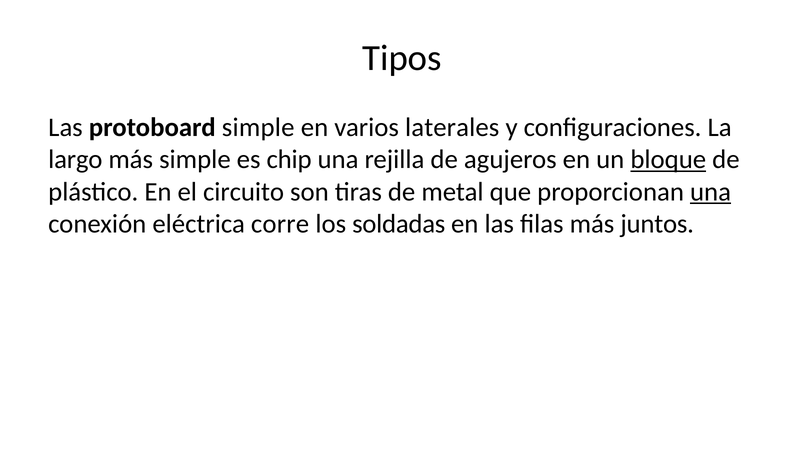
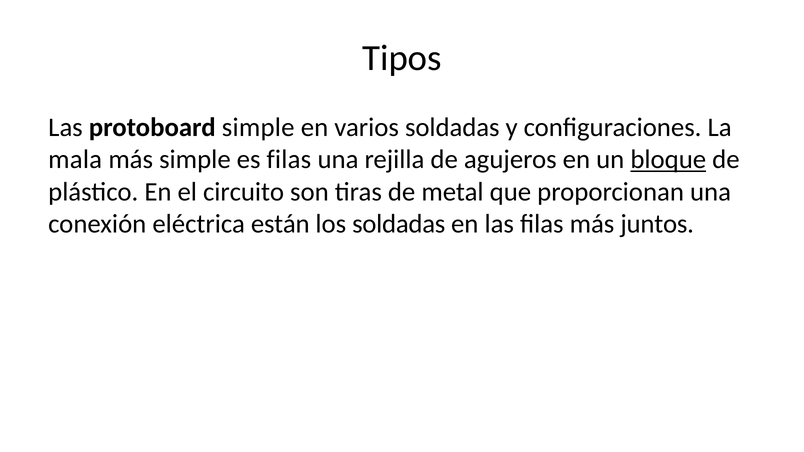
varios laterales: laterales -> soldadas (452, 128)
largo: largo -> mala (75, 160)
es chip: chip -> filas (289, 160)
una underline: present -> none (711, 192)
corre: corre -> están (280, 224)
